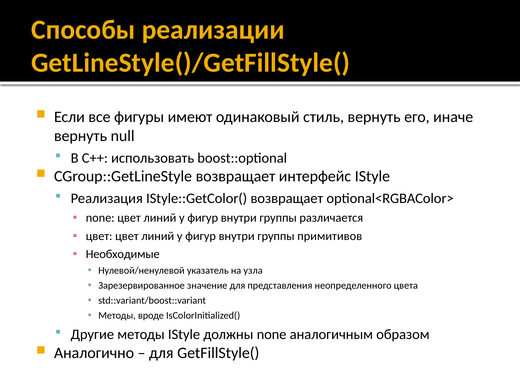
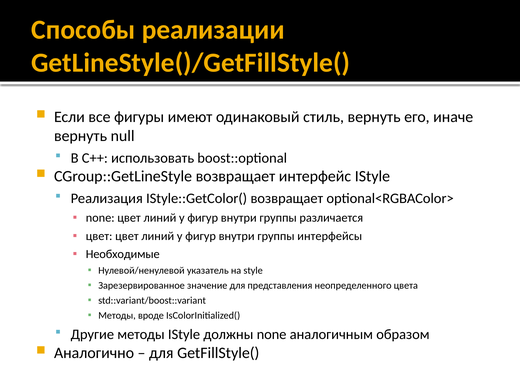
примитивов: примитивов -> интерфейсы (330, 236)
узла: узла -> style (253, 270)
